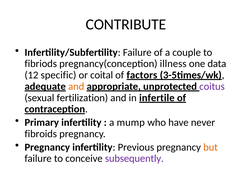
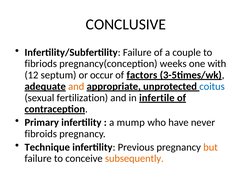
CONTRIBUTE: CONTRIBUTE -> CONCLUSIVE (126, 24)
illness: illness -> weeks (173, 64)
data: data -> with (217, 64)
specific: specific -> septum (59, 75)
coital: coital -> occur (102, 75)
coitus colour: purple -> blue (212, 86)
Pregnancy: Pregnancy -> Technique (47, 147)
subsequently colour: purple -> orange (134, 158)
